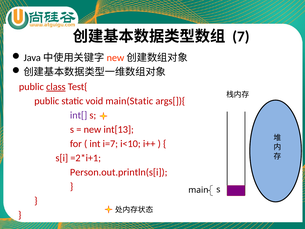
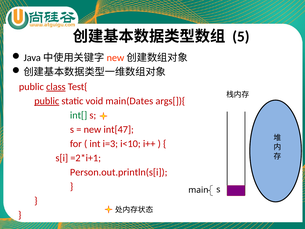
7: 7 -> 5 (241, 37)
public underline: none -> present (47, 101)
main(Static: main(Static -> main(Dates (129, 101)
int[ colour: purple -> green (79, 115)
int[13: int[13 -> int[47 (119, 129)
i=7: i=7 -> i=3 (110, 144)
